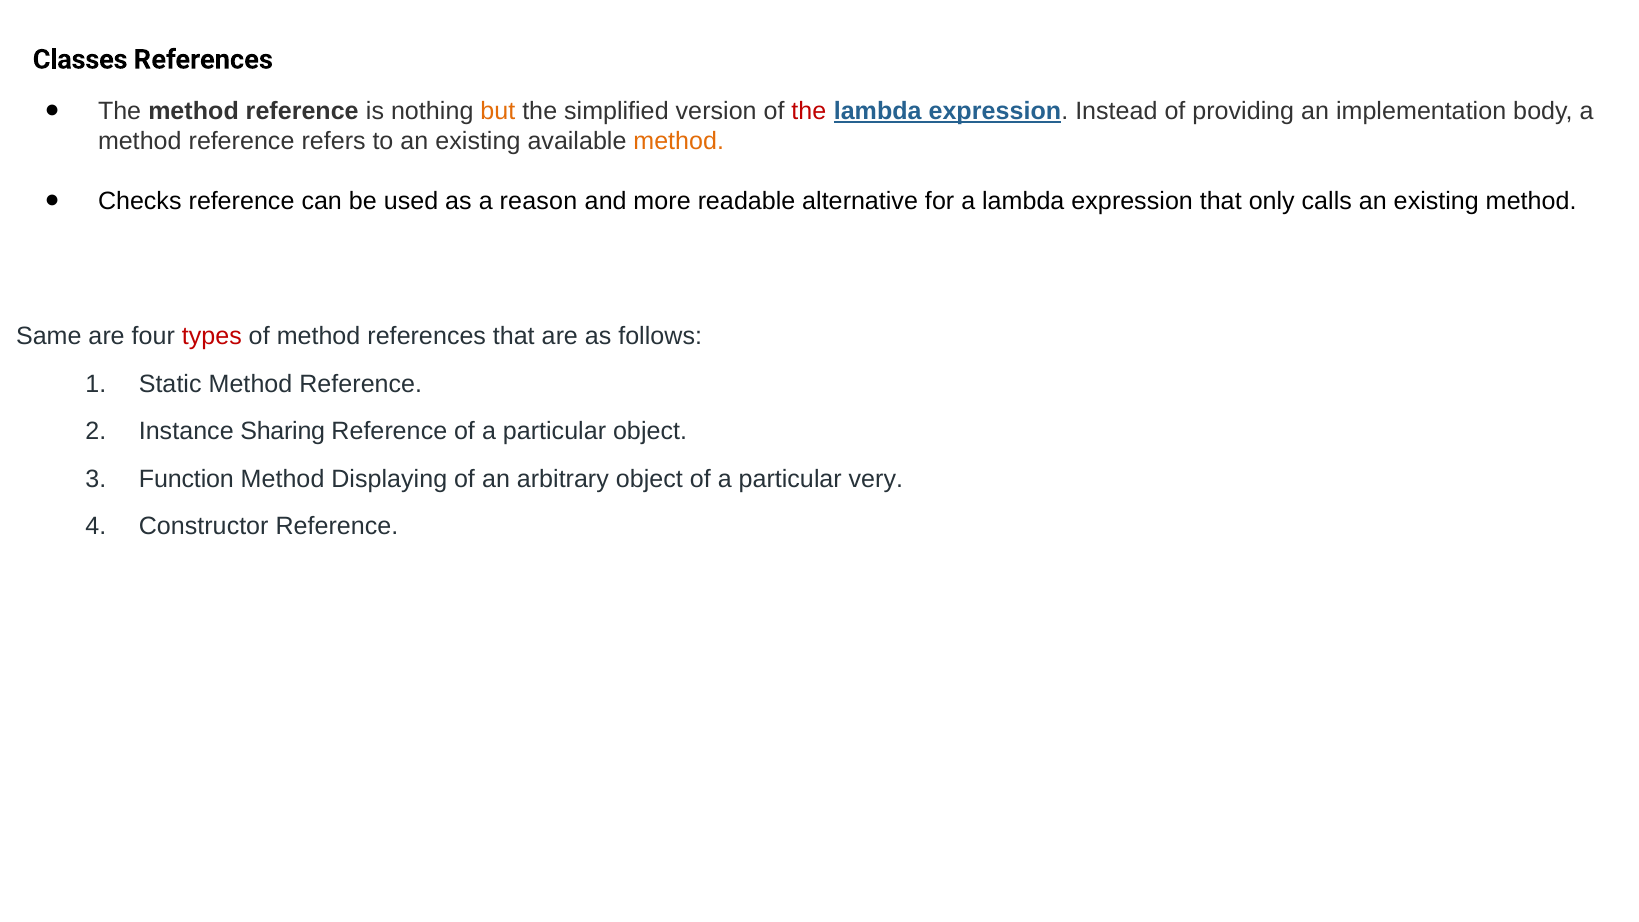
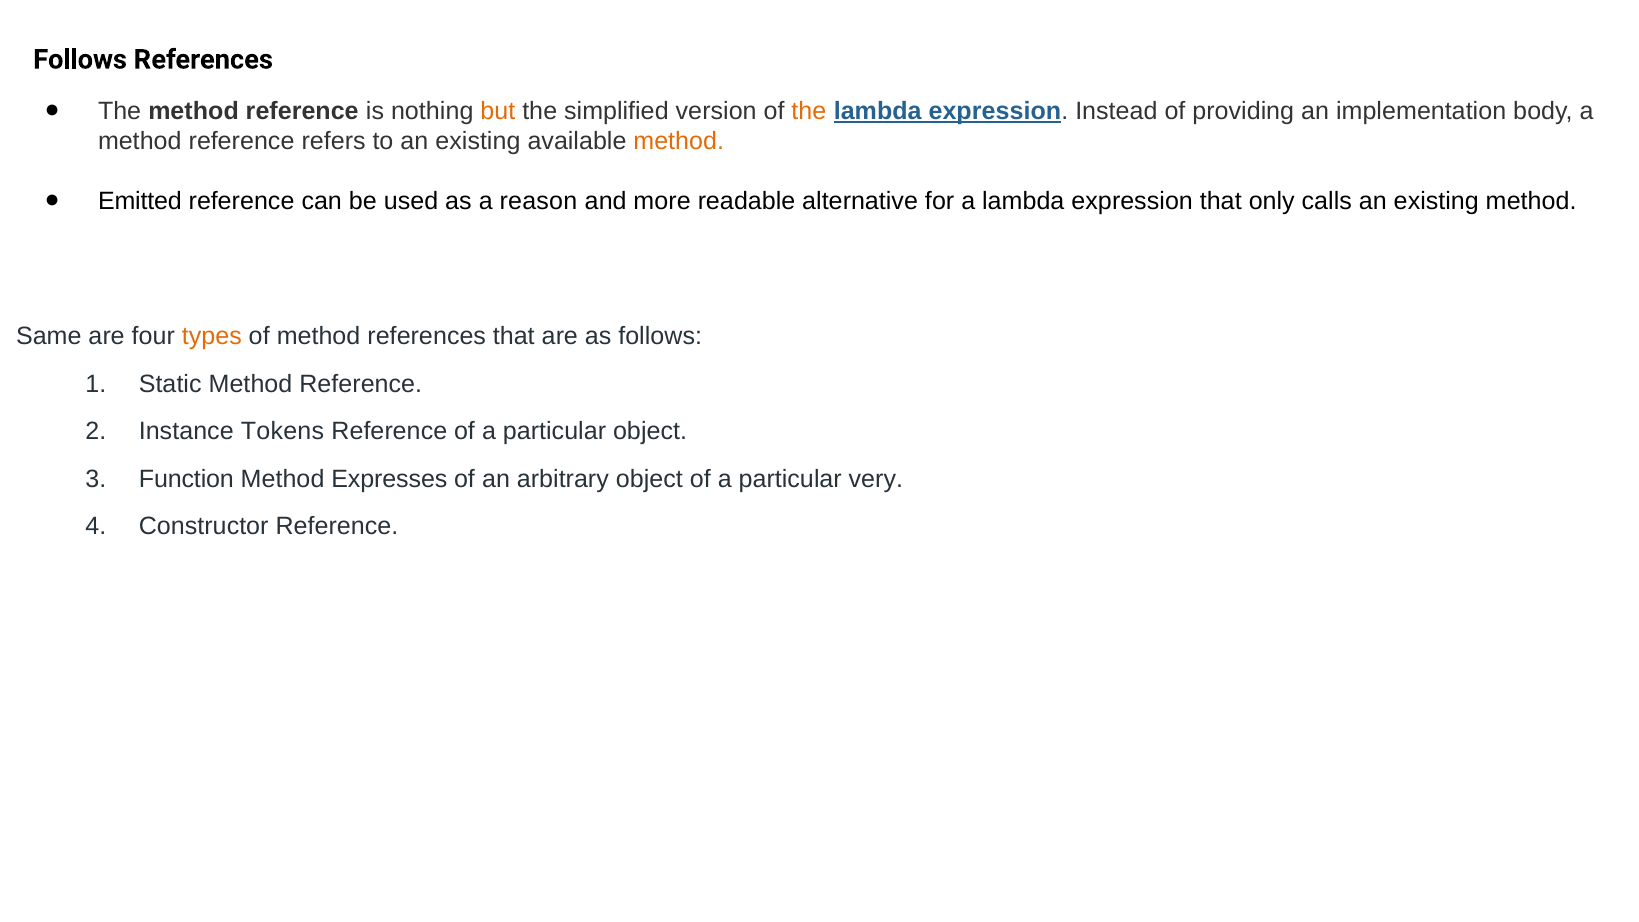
Classes: Classes -> Follows (80, 60)
the colour: red -> orange (809, 111)
Checks: Checks -> Emitted (140, 201)
types colour: red -> orange (212, 336)
Sharing: Sharing -> Tokens (283, 431)
Displaying: Displaying -> Expresses (389, 479)
